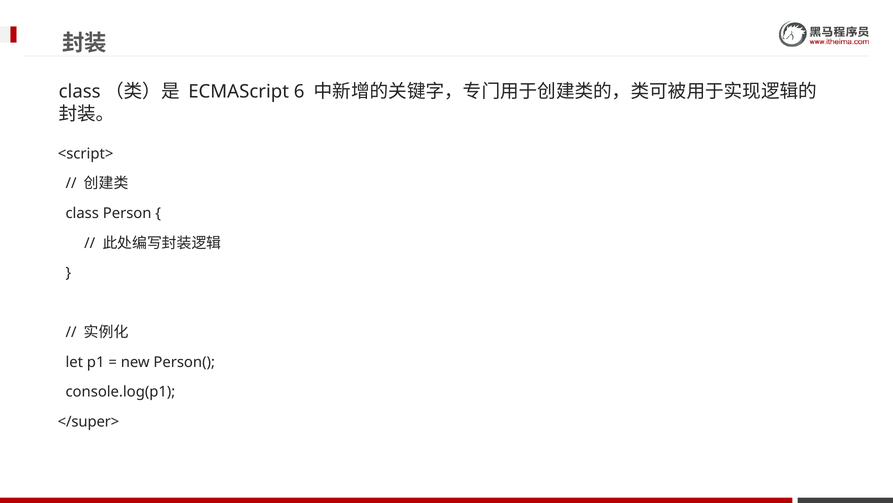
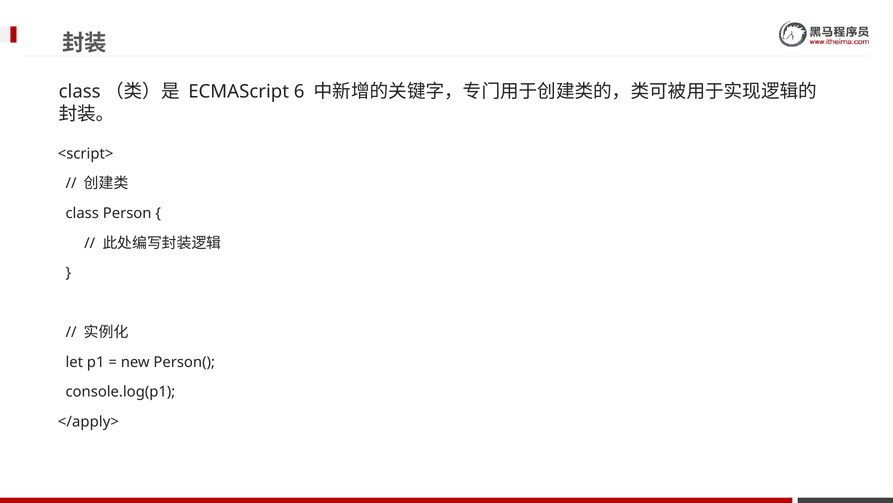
</super>: </super> -> </apply> (88, 421)
